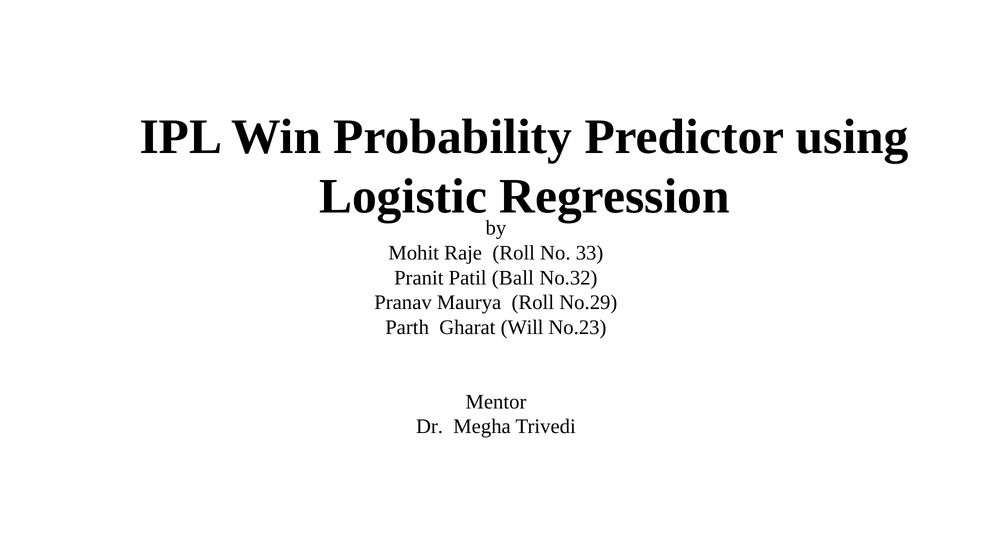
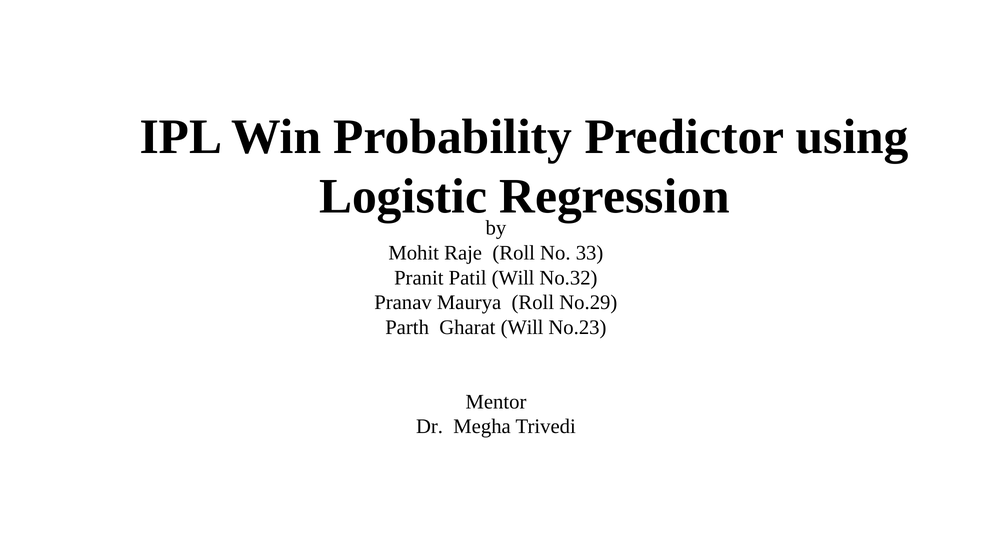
Patil Ball: Ball -> Will (513, 278)
